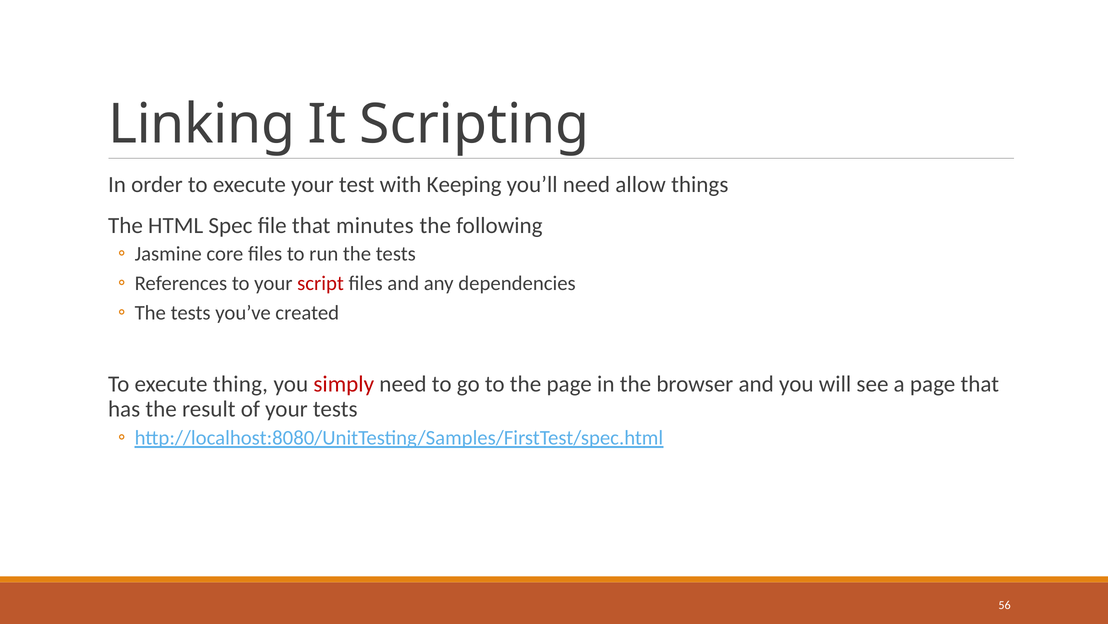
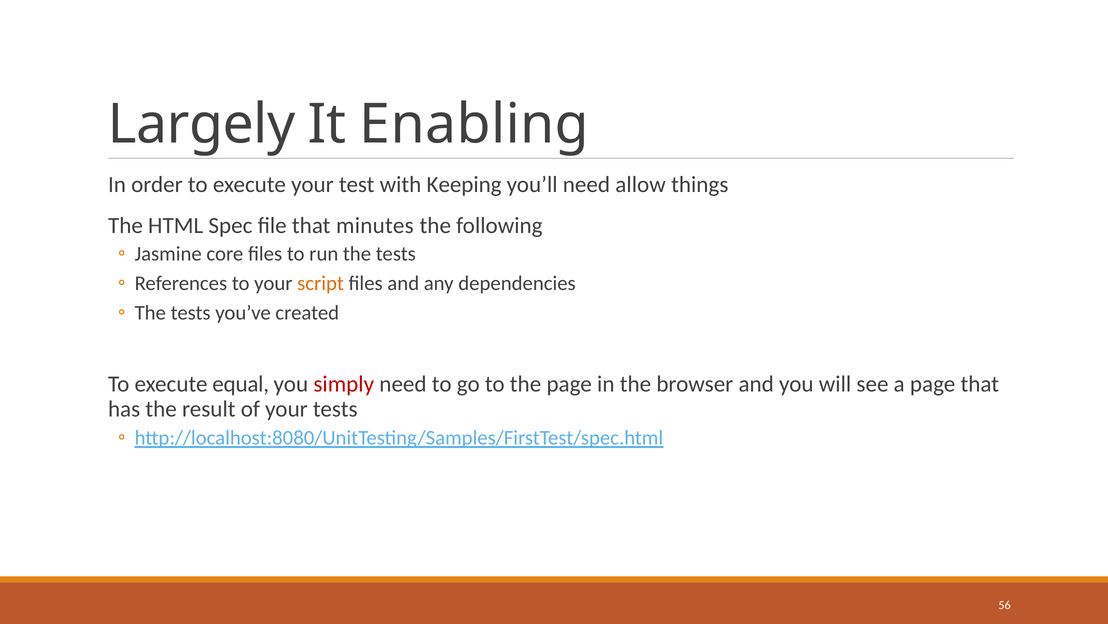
Linking: Linking -> Largely (202, 124)
Scripting: Scripting -> Enabling (474, 124)
script colour: red -> orange (321, 283)
thing: thing -> equal (241, 384)
